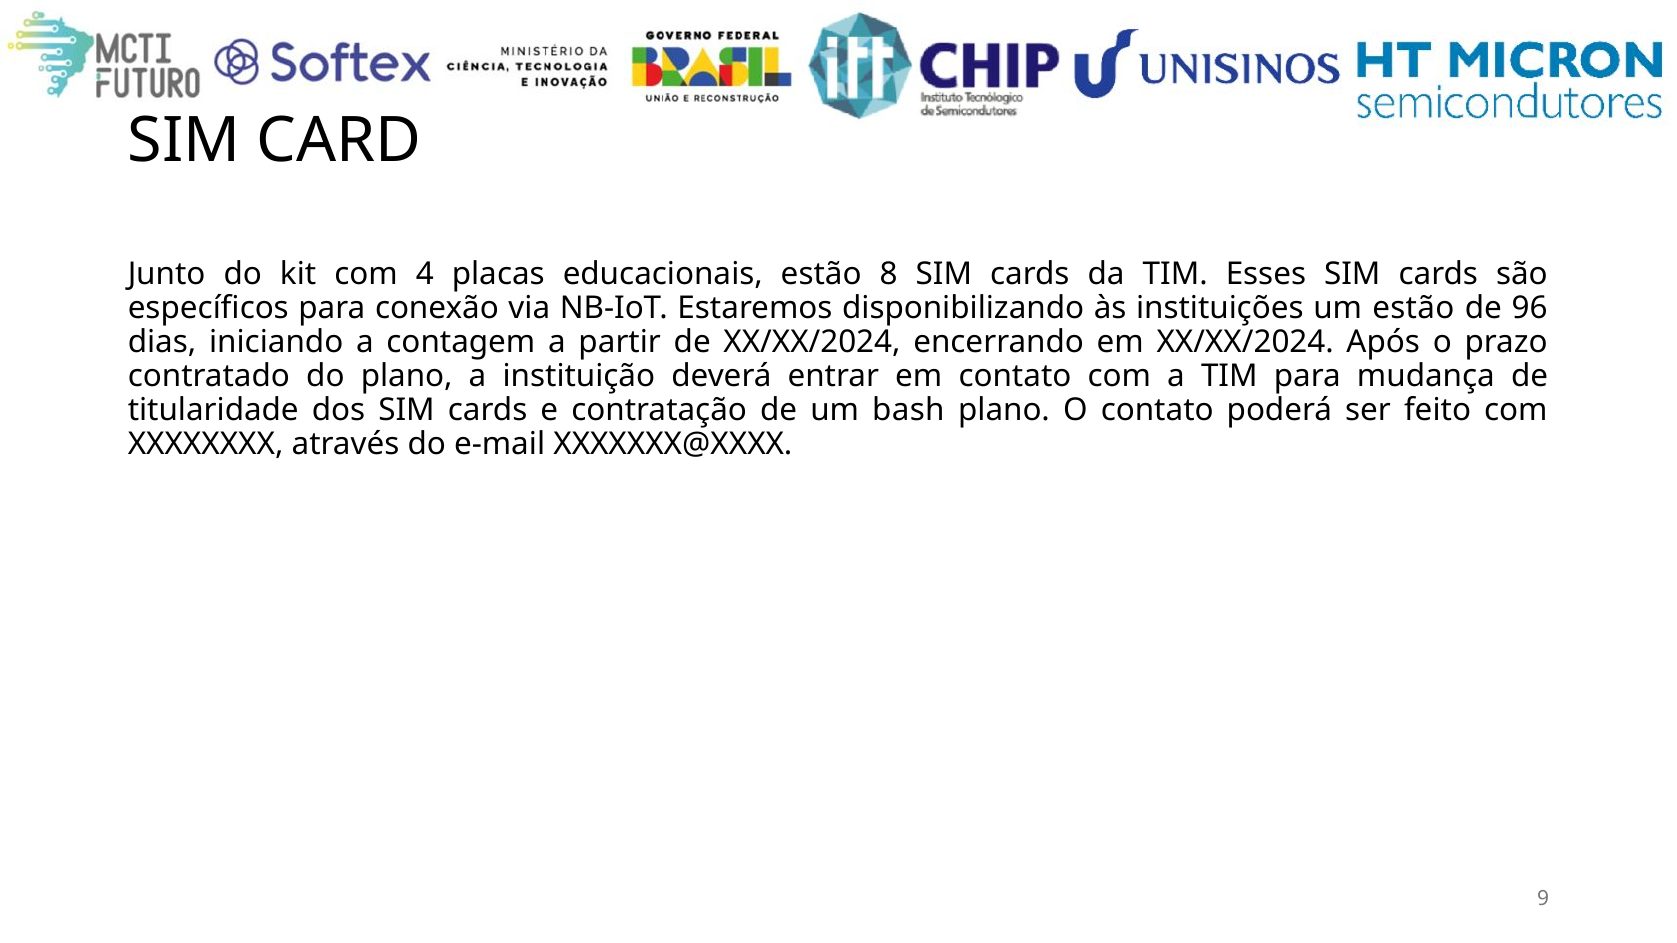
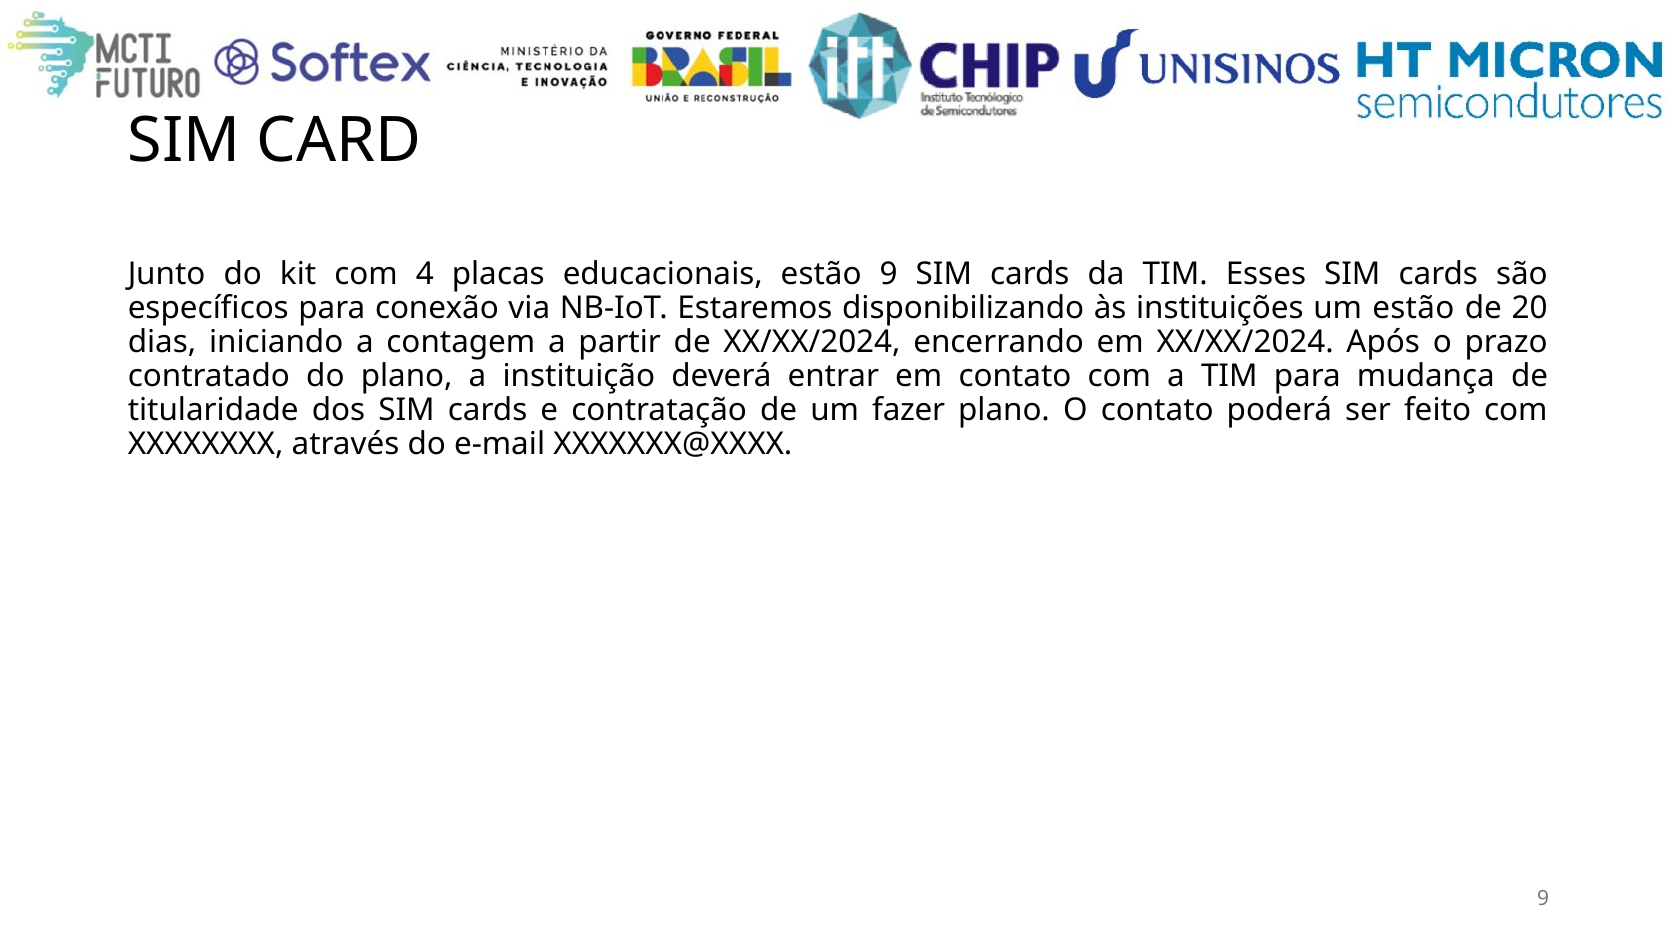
estão 8: 8 -> 9 (889, 274)
96: 96 -> 20 (1530, 308)
bash: bash -> fazer (909, 410)
